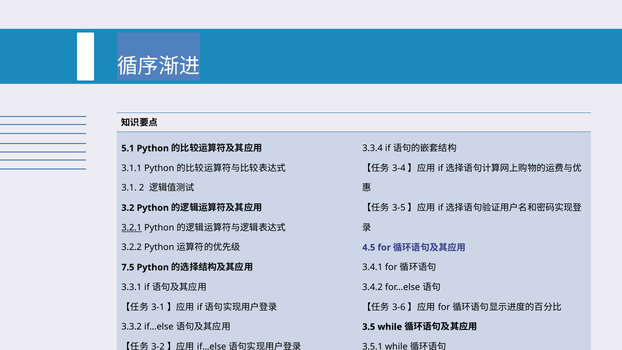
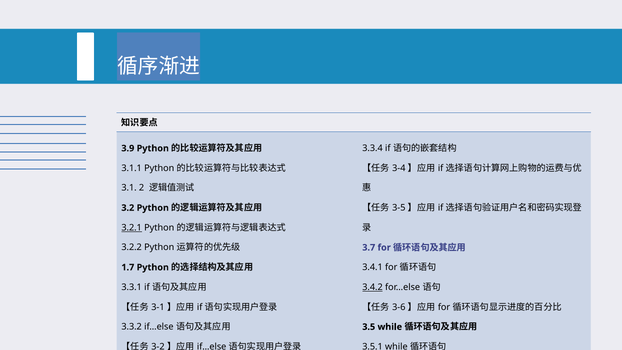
5.1: 5.1 -> 3.9 (128, 148)
4.5: 4.5 -> 3.7 (369, 247)
7.5: 7.5 -> 1.7 (128, 267)
3.4.2 underline: none -> present (372, 287)
